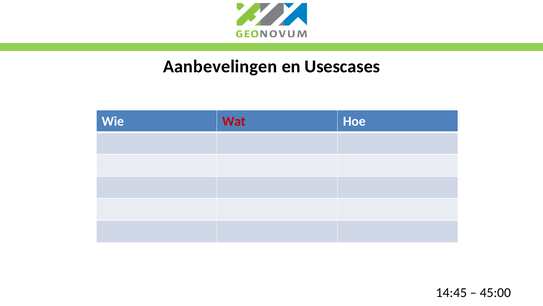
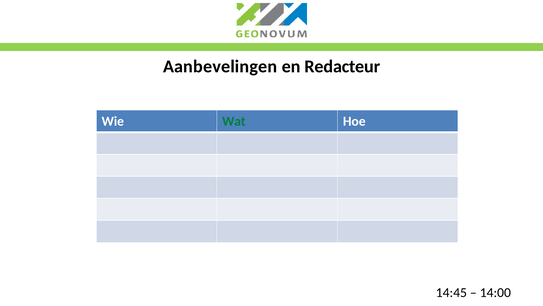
Usescases: Usescases -> Redacteur (342, 67)
Wat colour: red -> green (234, 121)
45:00: 45:00 -> 14:00 (495, 292)
